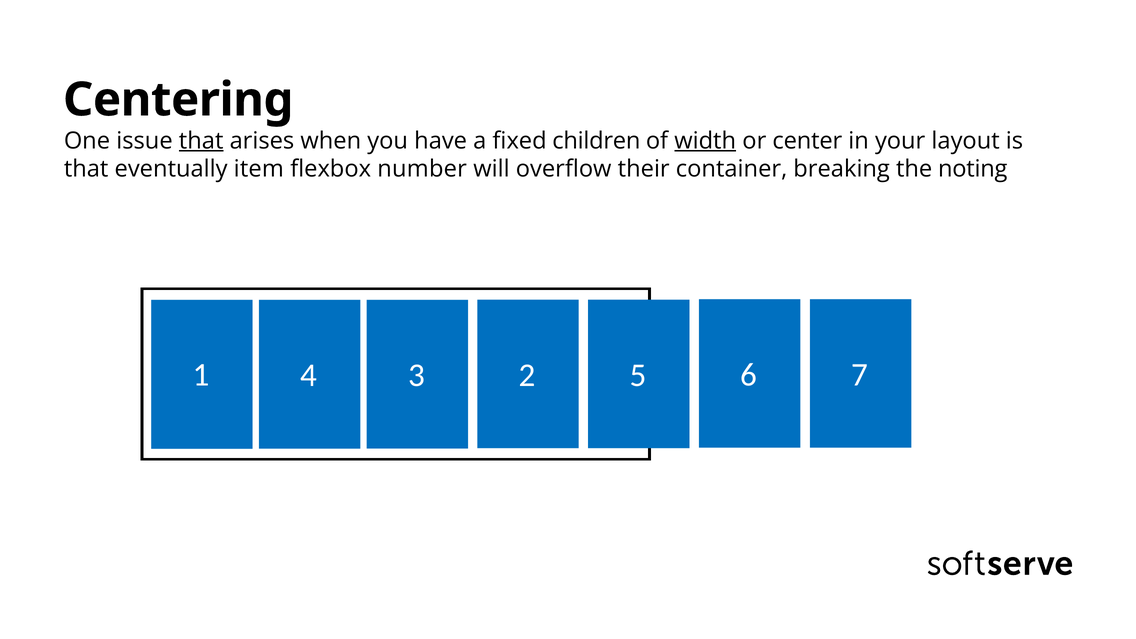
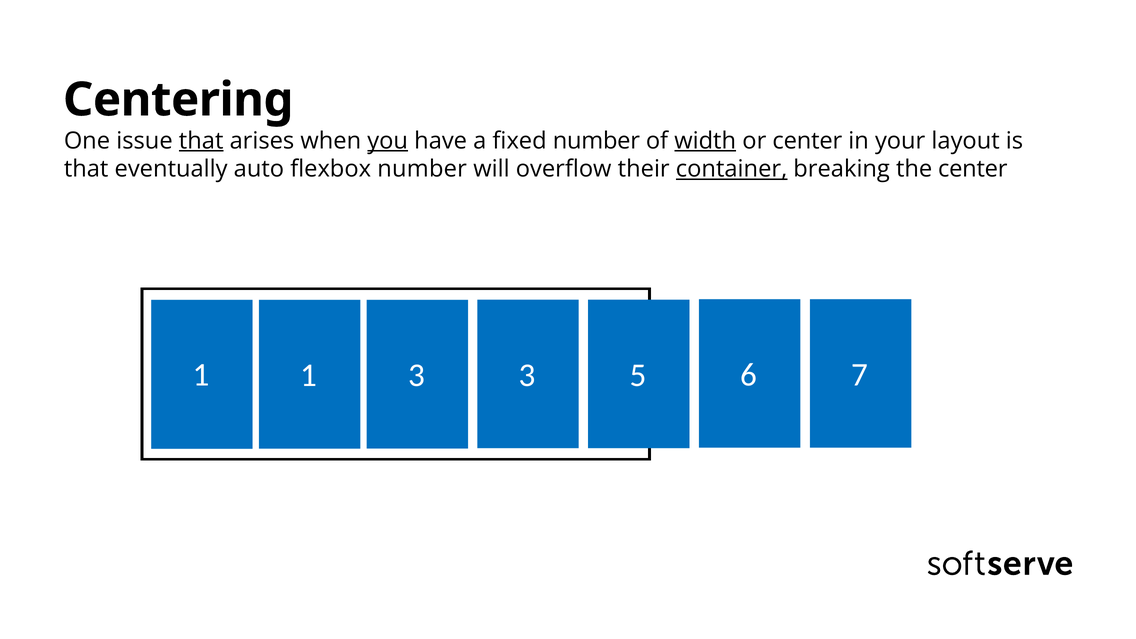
you underline: none -> present (388, 141)
fixed children: children -> number (596, 141)
item: item -> auto (259, 169)
container underline: none -> present (732, 169)
the noting: noting -> center (973, 169)
1 4: 4 -> 1 (309, 375)
3 2: 2 -> 3 (527, 375)
